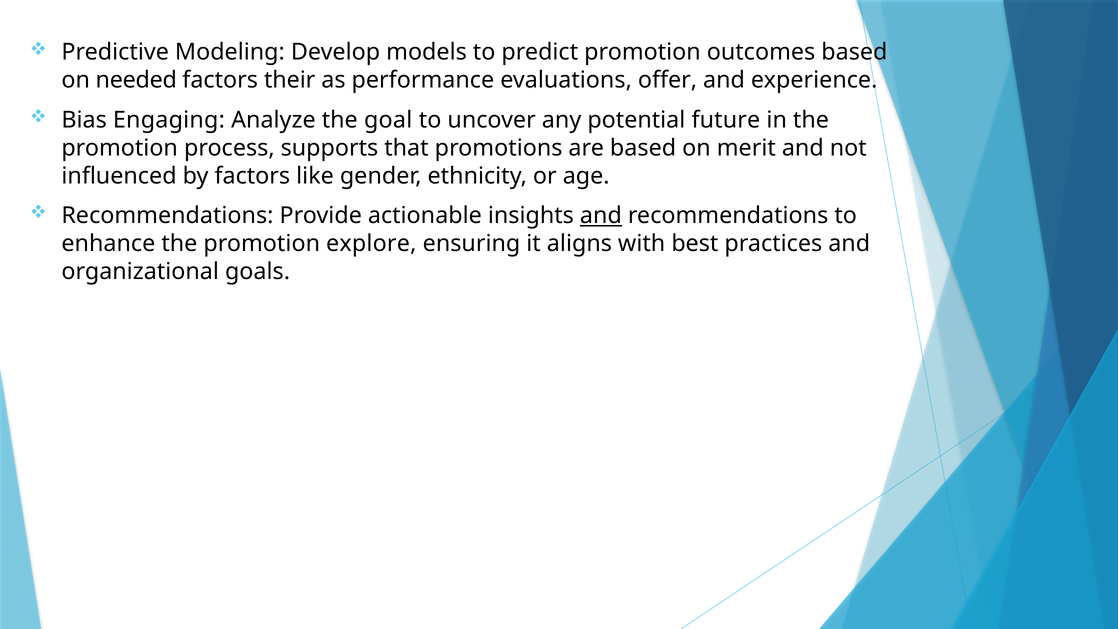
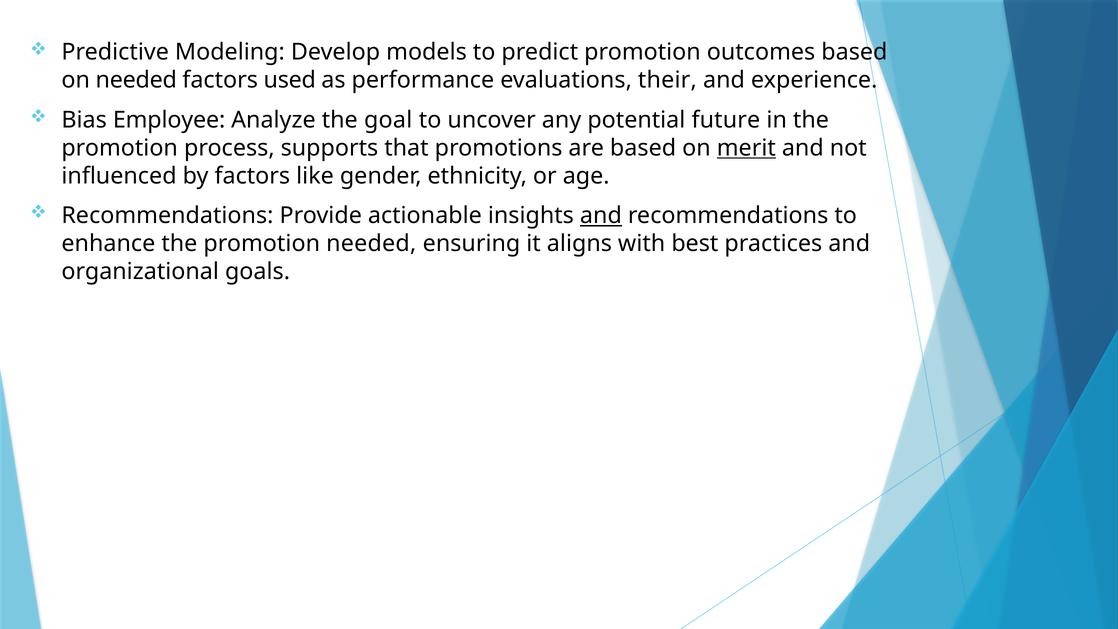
their: their -> used (290, 80)
offer: offer -> their (667, 80)
Engaging: Engaging -> Employee (169, 120)
merit underline: none -> present (746, 148)
promotion explore: explore -> needed (371, 244)
